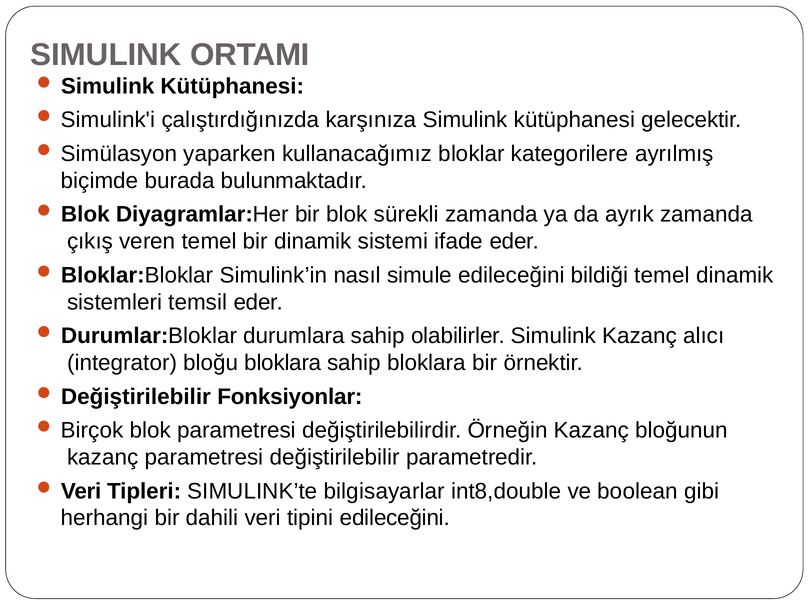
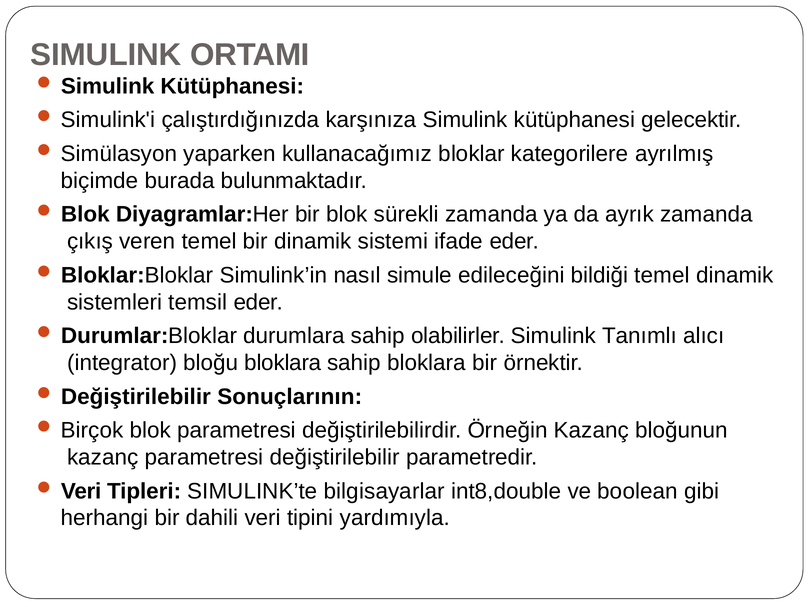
Simulink Kazanç: Kazanç -> Tanımlı (640, 336)
Fonksiyonlar: Fonksiyonlar -> Sonuçlarının (290, 396)
tipini edileceğini: edileceğini -> yardımıyla (395, 518)
